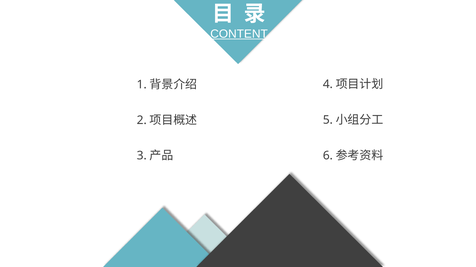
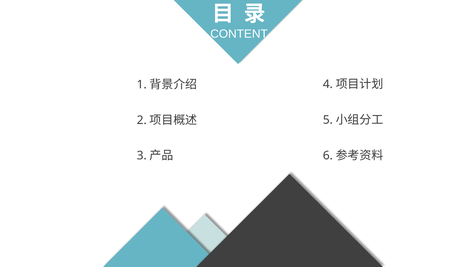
CONTENT underline: present -> none (239, 34)
